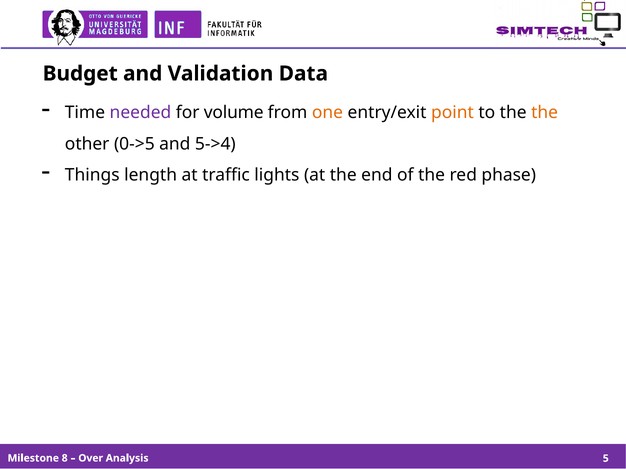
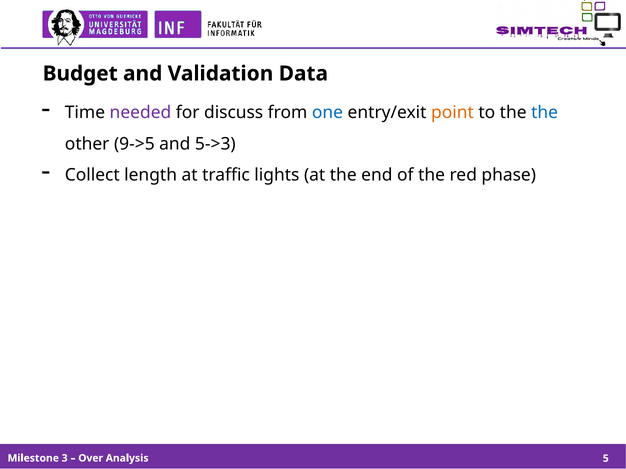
volume: volume -> discuss (234, 113)
one colour: orange -> blue (327, 113)
the colour: orange -> blue (545, 113)
0->5: 0->5 -> 9->5 (134, 144)
5->4: 5->4 -> 5->3 (215, 144)
Things: Things -> Collect (92, 175)
8: 8 -> 3 (65, 459)
